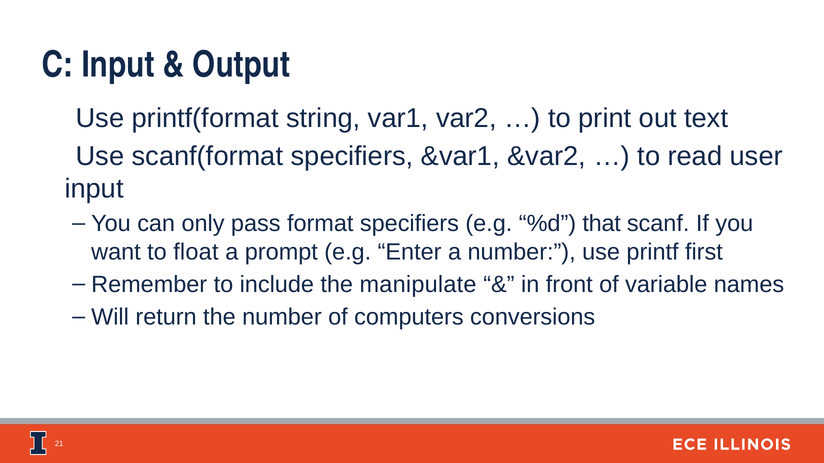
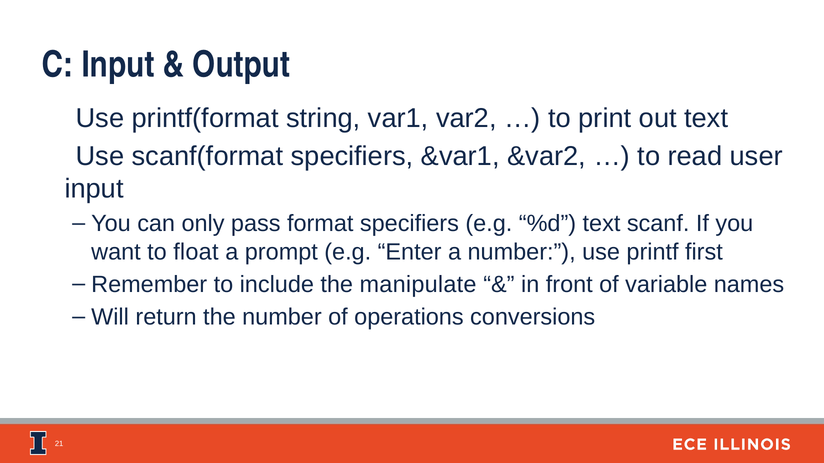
%d that: that -> text (602, 224)
computers: computers -> operations (409, 318)
